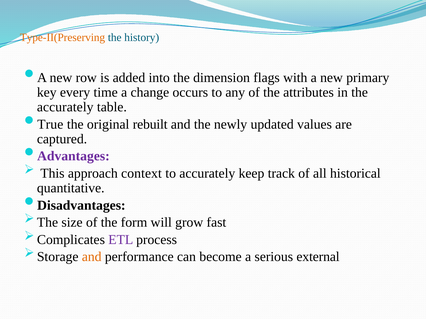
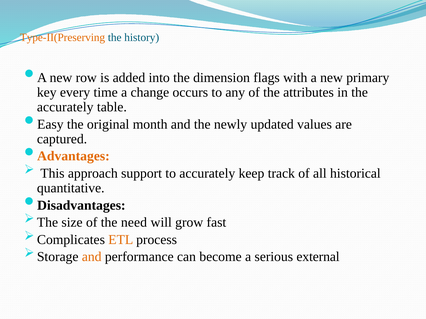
True: True -> Easy (50, 124)
rebuilt: rebuilt -> month (150, 124)
Advantages colour: purple -> orange (73, 156)
context: context -> support (142, 174)
form: form -> need (134, 223)
ETL colour: purple -> orange (121, 240)
